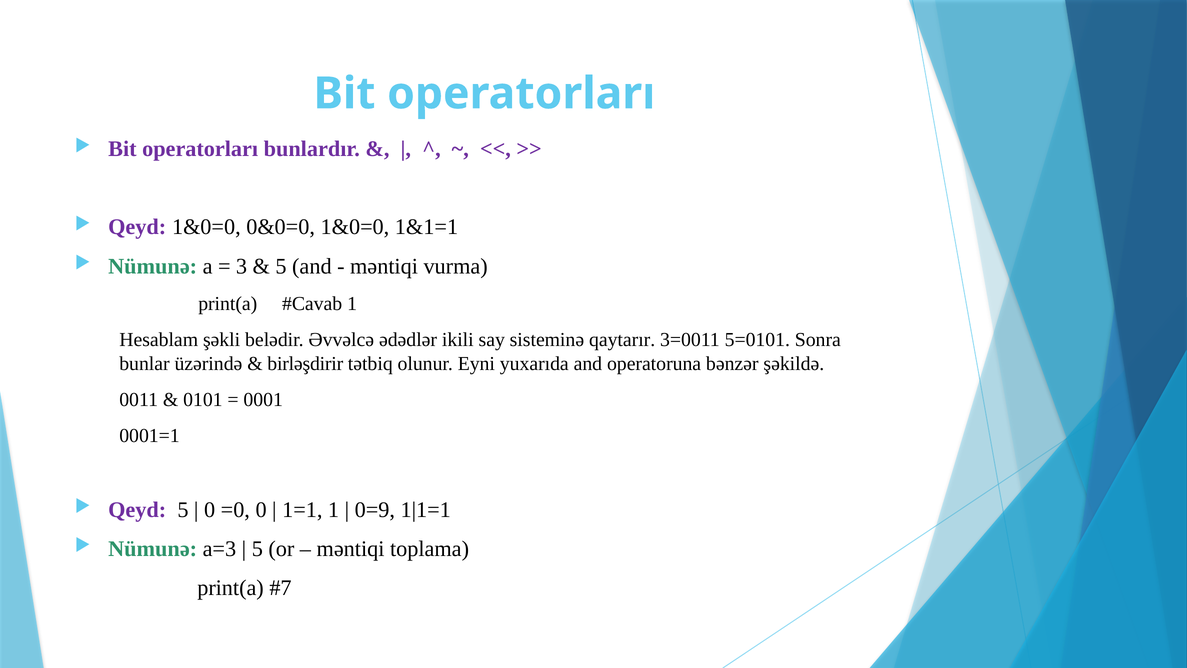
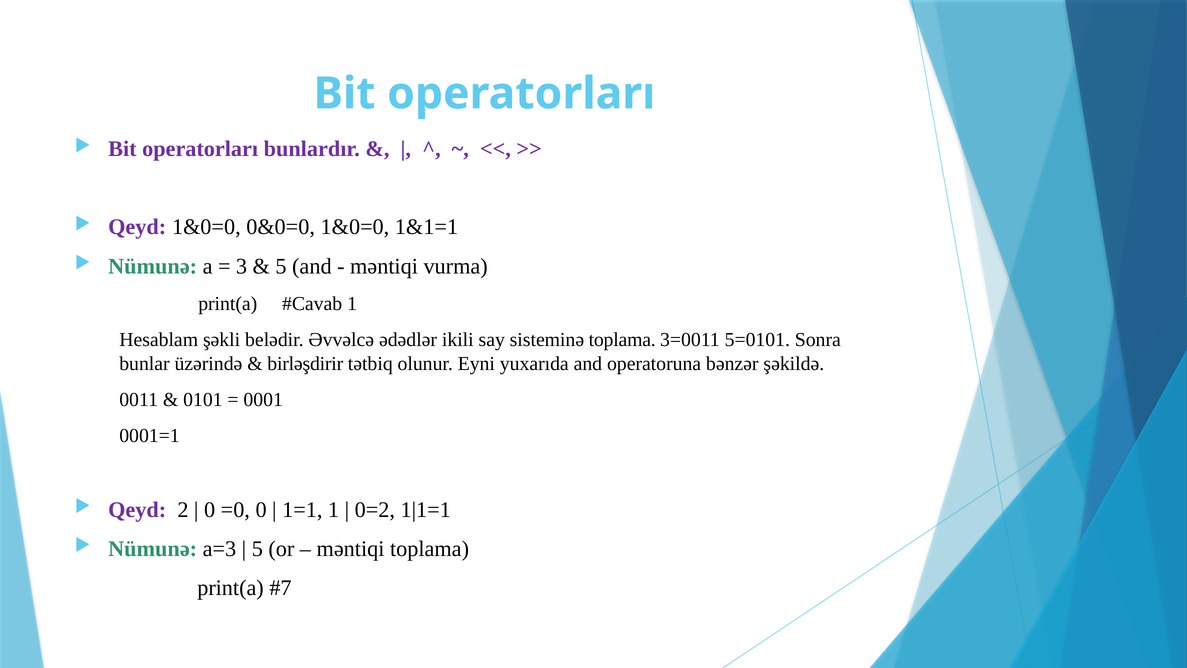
sisteminə qaytarır: qaytarır -> toplama (622, 340)
Qeyd 5: 5 -> 2 (183, 509)
0=9: 0=9 -> 0=2 (375, 509)
